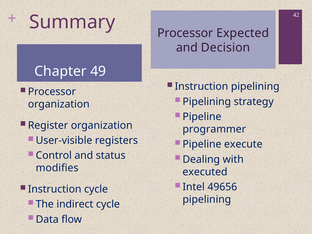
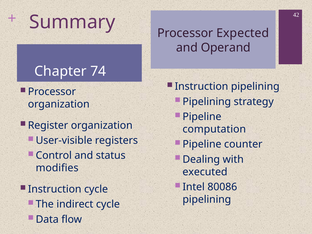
Decision: Decision -> Operand (226, 48)
49: 49 -> 74 (98, 71)
programmer: programmer -> computation (214, 129)
execute: execute -> counter (243, 144)
49656: 49656 -> 80086 (222, 187)
